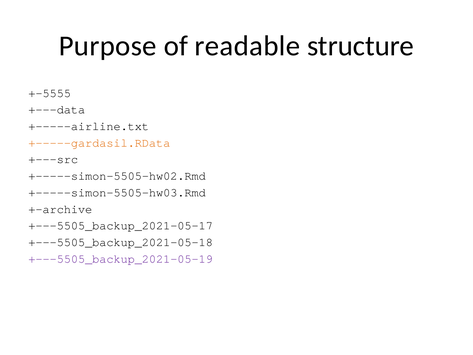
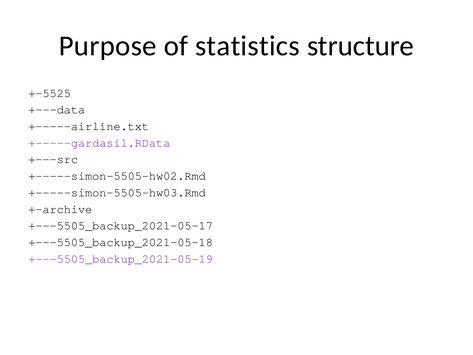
readable: readable -> statistics (247, 46)
+-5555: +-5555 -> +-5525 (50, 93)
+-----gardasil.RData colour: orange -> purple (99, 143)
